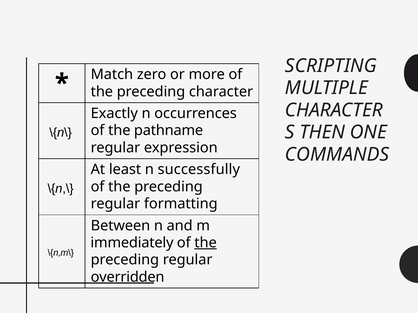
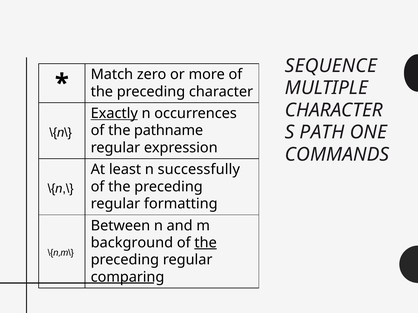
SCRIPTING: SCRIPTING -> SEQUENCE (331, 66)
Exactly underline: none -> present (114, 114)
THEN: THEN -> PATH (322, 132)
immediately: immediately -> background (132, 243)
overridden: overridden -> comparing (128, 277)
